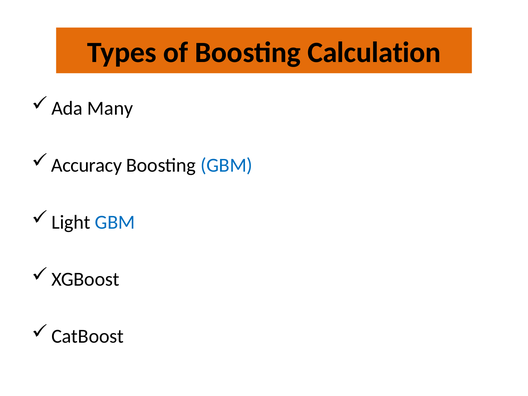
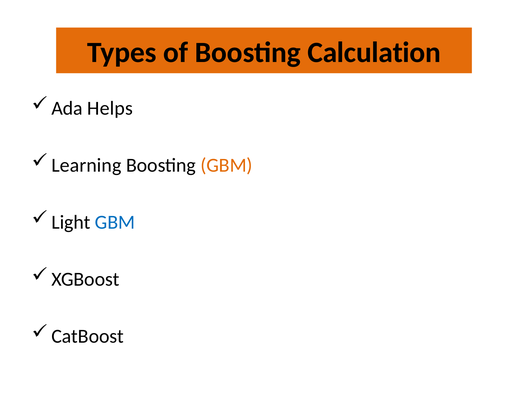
Many: Many -> Helps (110, 108)
Accuracy: Accuracy -> Learning (86, 165)
GBM colour: blue -> orange (227, 165)
